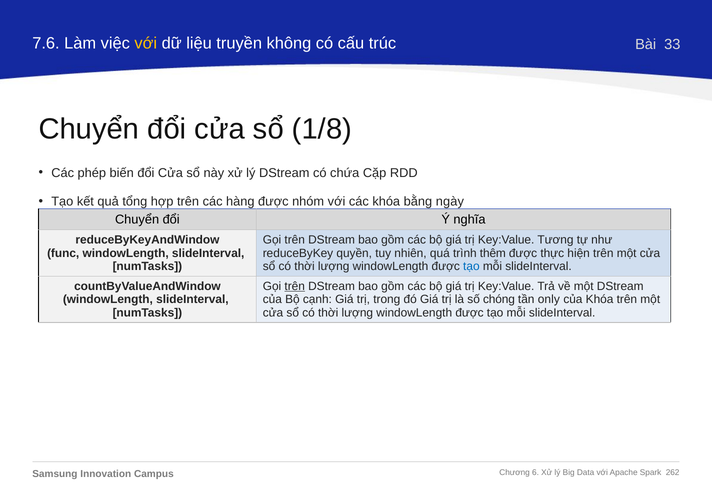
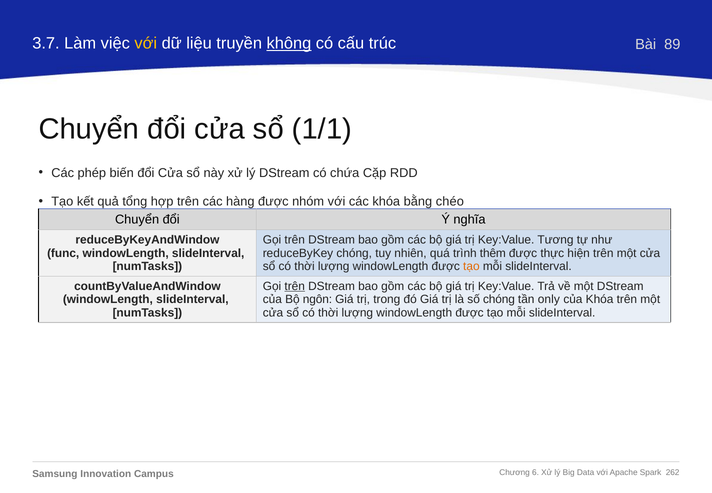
7.6: 7.6 -> 3.7 (46, 43)
không underline: none -> present (289, 43)
33: 33 -> 89 (672, 44)
1/8: 1/8 -> 1/1 (322, 129)
ngày: ngày -> chéo (450, 202)
reduceByKey quyền: quyền -> chóng (354, 253)
tạo colour: blue -> orange (471, 266)
cạnh: cạnh -> ngôn (317, 299)
